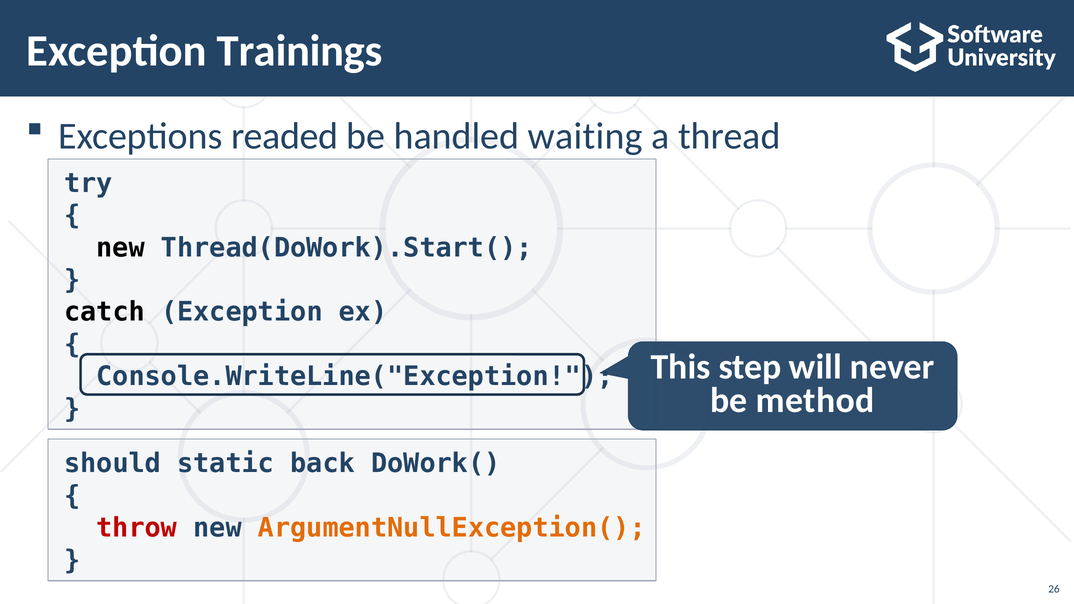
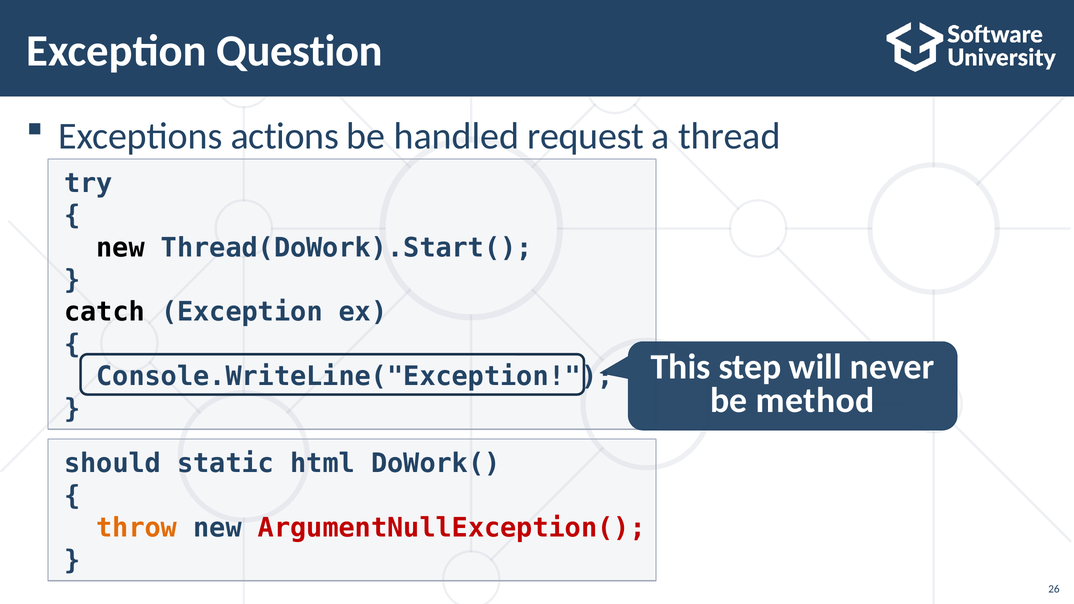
Trainings: Trainings -> Question (300, 51)
readed: readed -> actions (285, 136)
waiting: waiting -> request (586, 136)
back: back -> html (323, 464)
throw colour: red -> orange (137, 528)
ArgumentNullException( colour: orange -> red (452, 528)
